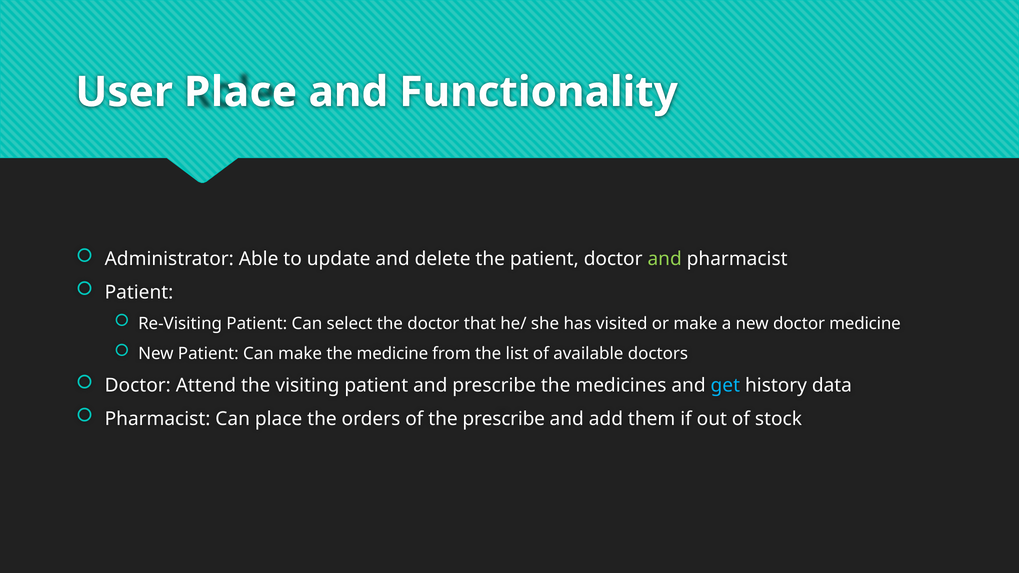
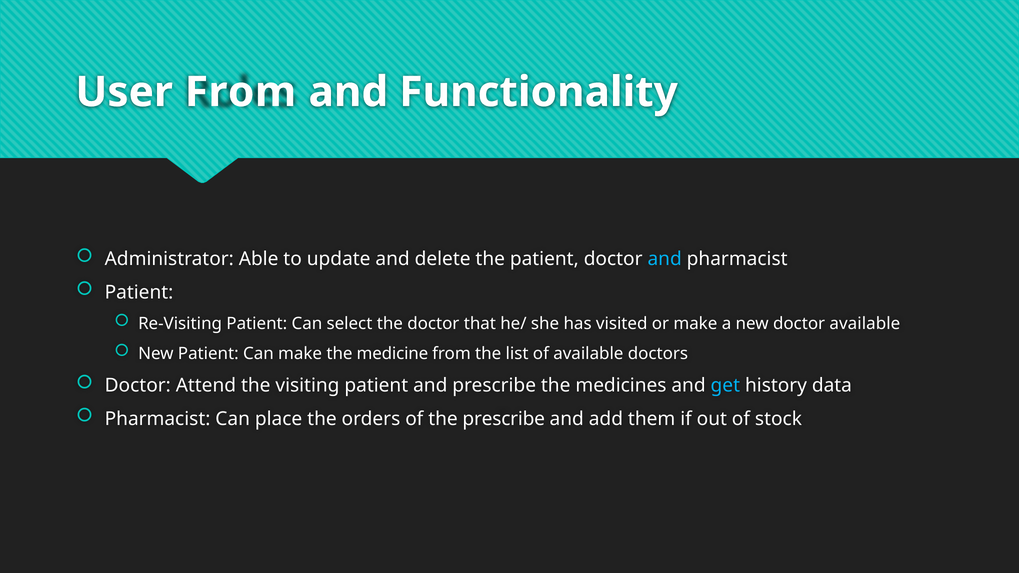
User Place: Place -> From (241, 92)
and colour: light green -> light blue (665, 259)
doctor medicine: medicine -> available (865, 324)
